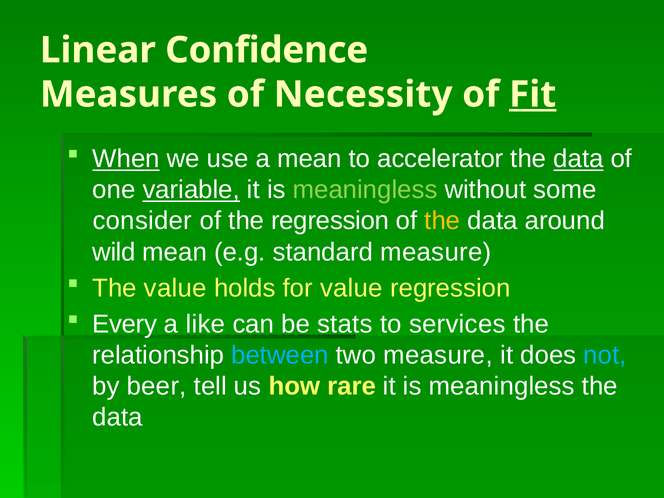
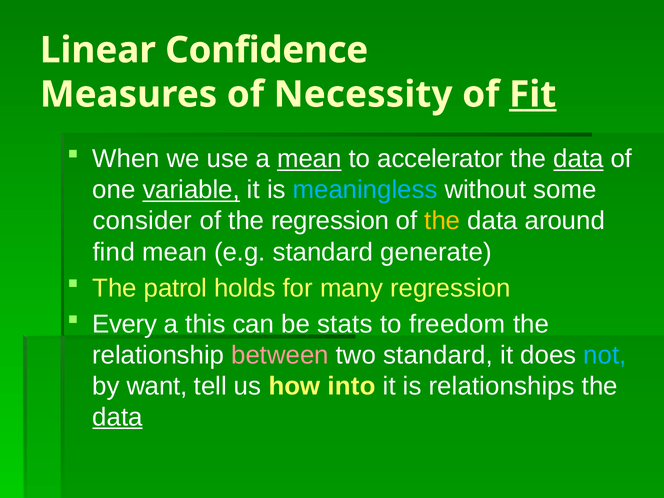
When underline: present -> none (126, 159)
mean underline: none -> present (309, 159)
meaningless colour: light green -> light blue (365, 190)
wild: wild -> find (114, 252)
standard measure: measure -> generate (436, 252)
The value: value -> patrol (176, 288)
for value: value -> many (352, 288)
like: like -> this (205, 324)
services: services -> freedom (457, 324)
between colour: light blue -> pink (280, 355)
two measure: measure -> standard (438, 355)
beer: beer -> want (157, 386)
rare: rare -> into (351, 386)
meaningless: meaningless -> relationships (502, 386)
data underline: none -> present (117, 417)
